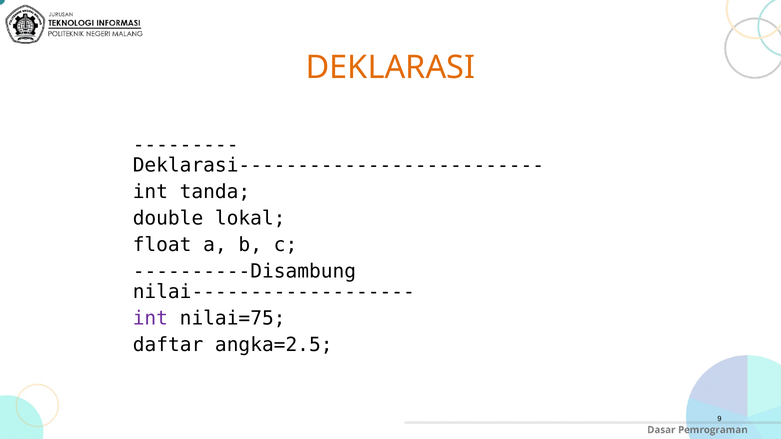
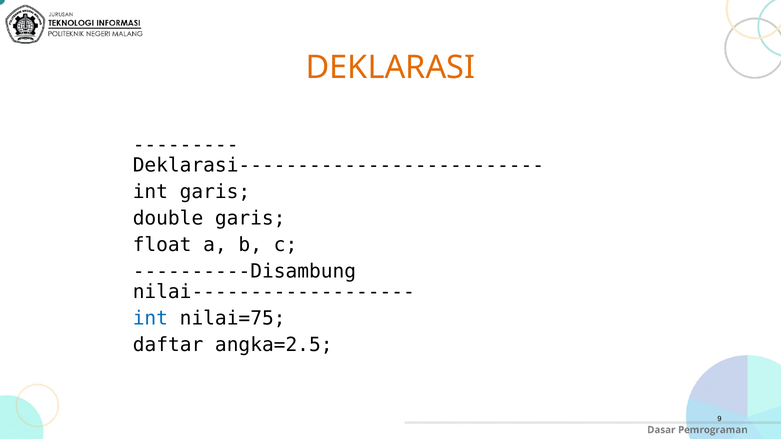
int tanda: tanda -> garis (215, 192)
double lokal: lokal -> garis (250, 218)
int colour: purple -> blue (150, 319)
